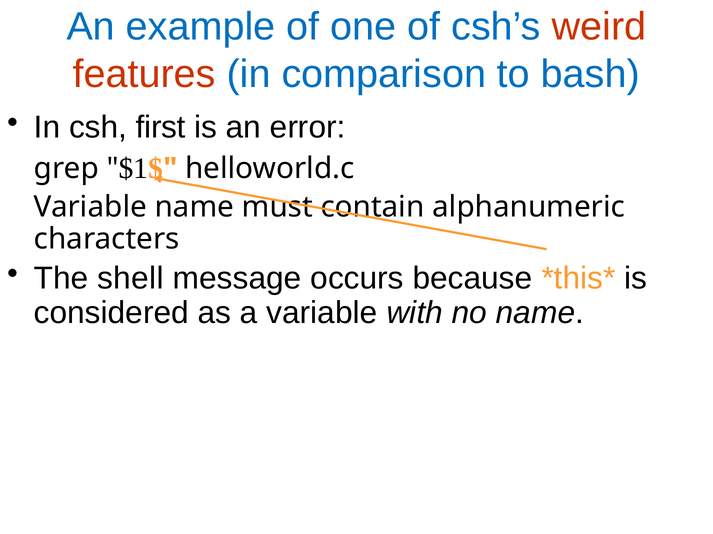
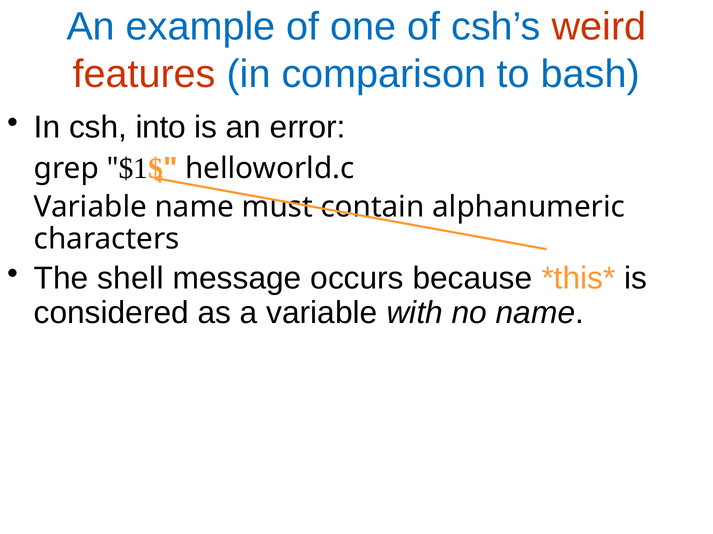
first: first -> into (161, 127)
